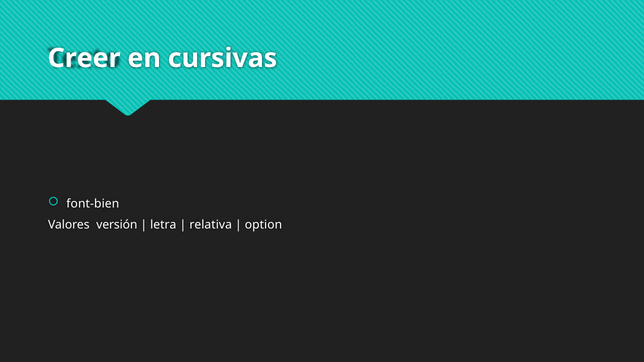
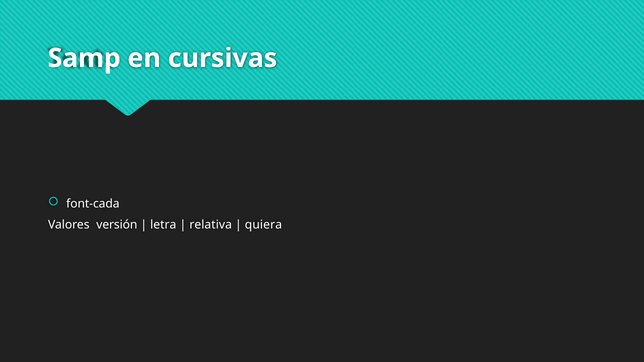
Creer: Creer -> Samp (84, 58)
font-bien: font-bien -> font-cada (93, 204)
option: option -> quiera (263, 225)
